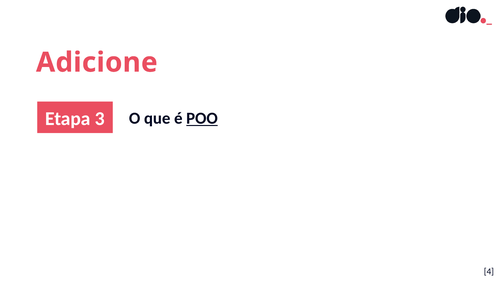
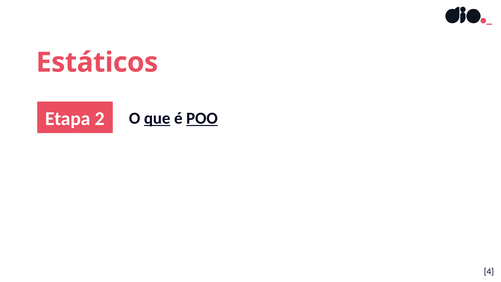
Adicione: Adicione -> Estáticos (97, 62)
3: 3 -> 2 (100, 119)
que underline: none -> present (157, 118)
